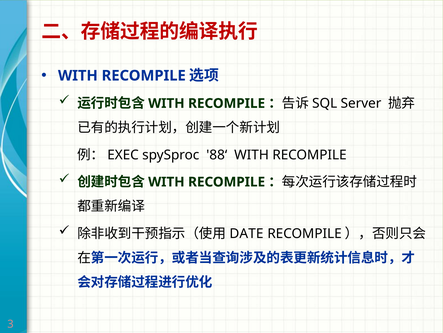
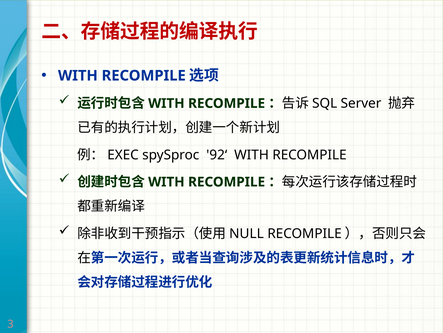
88‘: 88‘ -> 92‘ (217, 155)
DATE: DATE -> NULL (247, 233)
